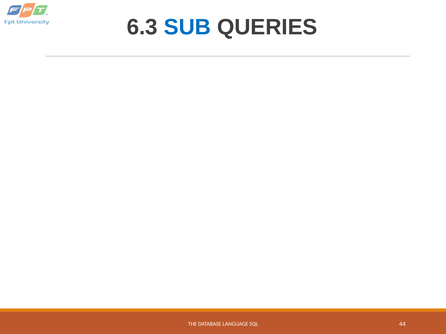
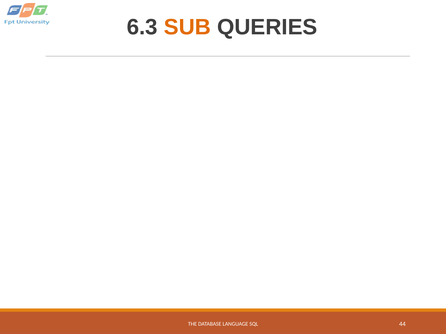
SUB colour: blue -> orange (187, 27)
